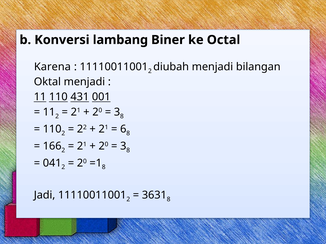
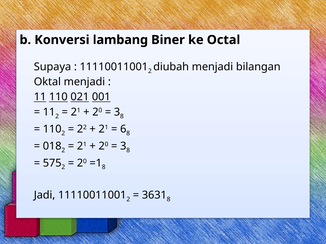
Karena: Karena -> Supaya (52, 67)
431: 431 -> 021 (80, 97)
166: 166 -> 018 (52, 146)
041: 041 -> 575 (52, 163)
